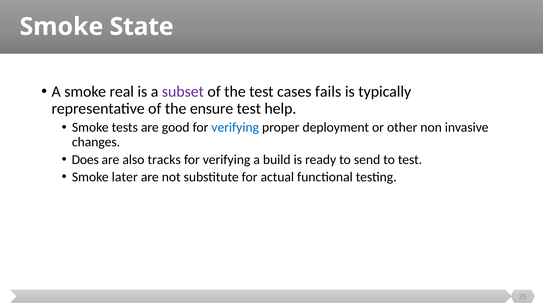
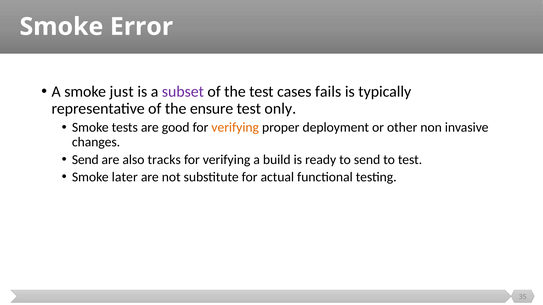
State: State -> Error (141, 27)
real: real -> just (122, 92)
help: help -> only (280, 109)
verifying colour: blue -> orange (235, 128)
Does: Does -> Send (85, 160)
